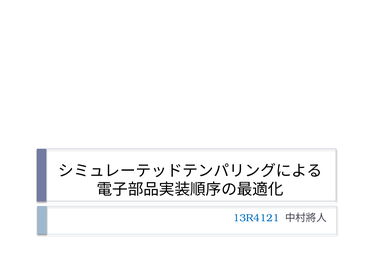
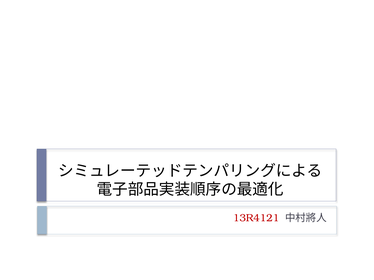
13R4121 colour: blue -> red (256, 218)
